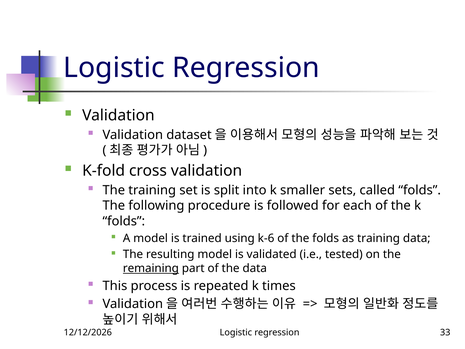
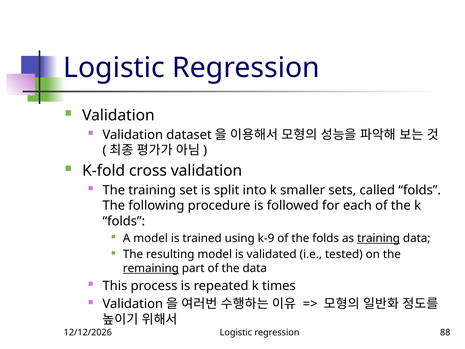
k-6: k-6 -> k-9 (266, 238)
training underline: none -> present (379, 238)
33: 33 -> 88 (445, 332)
